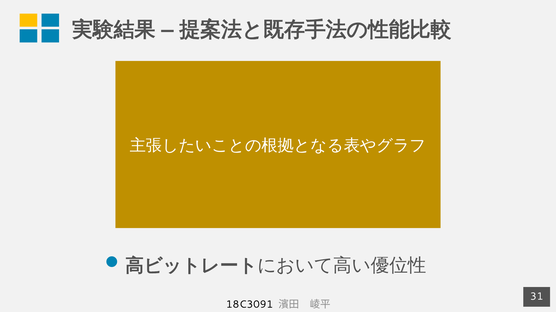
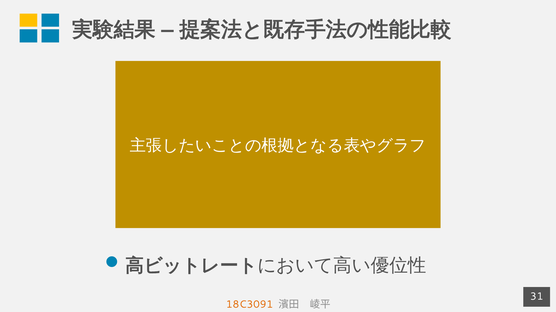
18C3091 colour: black -> orange (250, 305)
